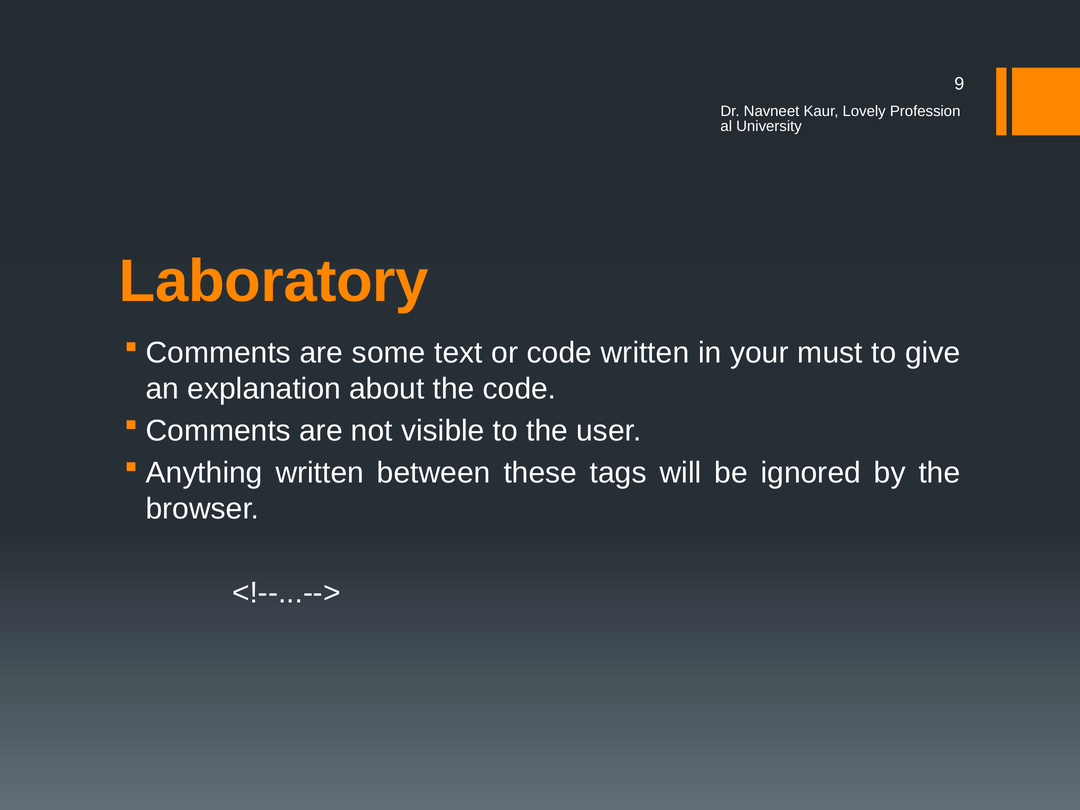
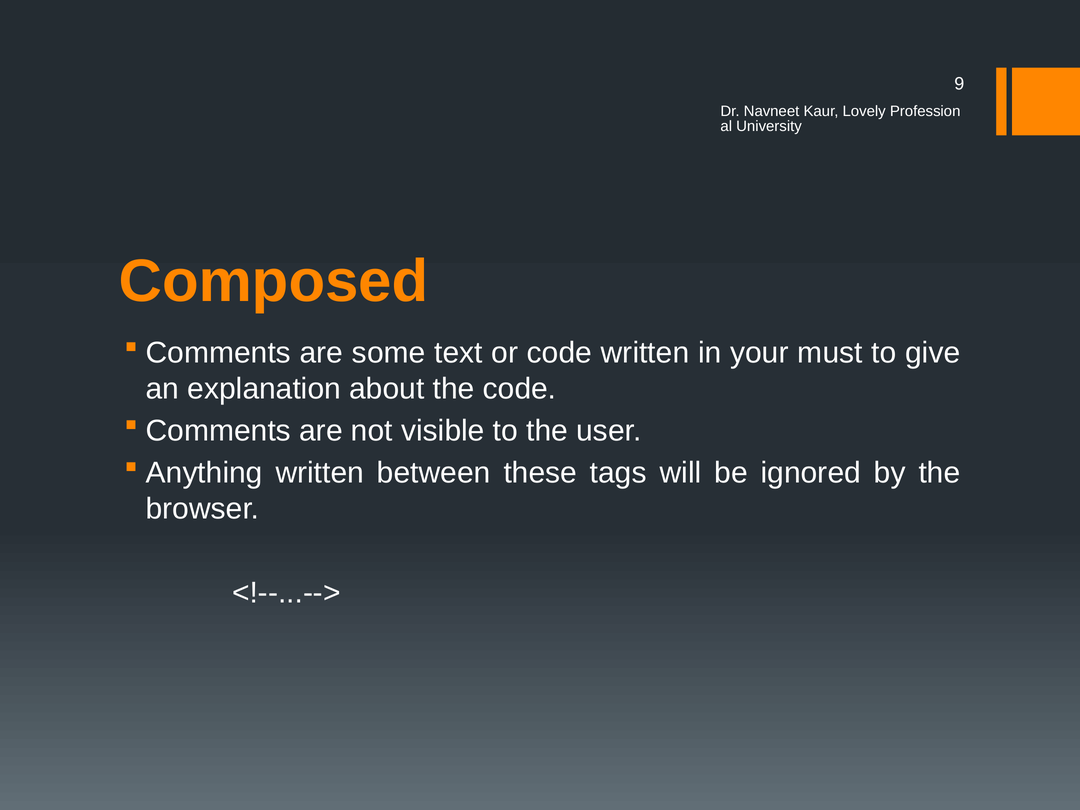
Laboratory: Laboratory -> Composed (274, 282)
